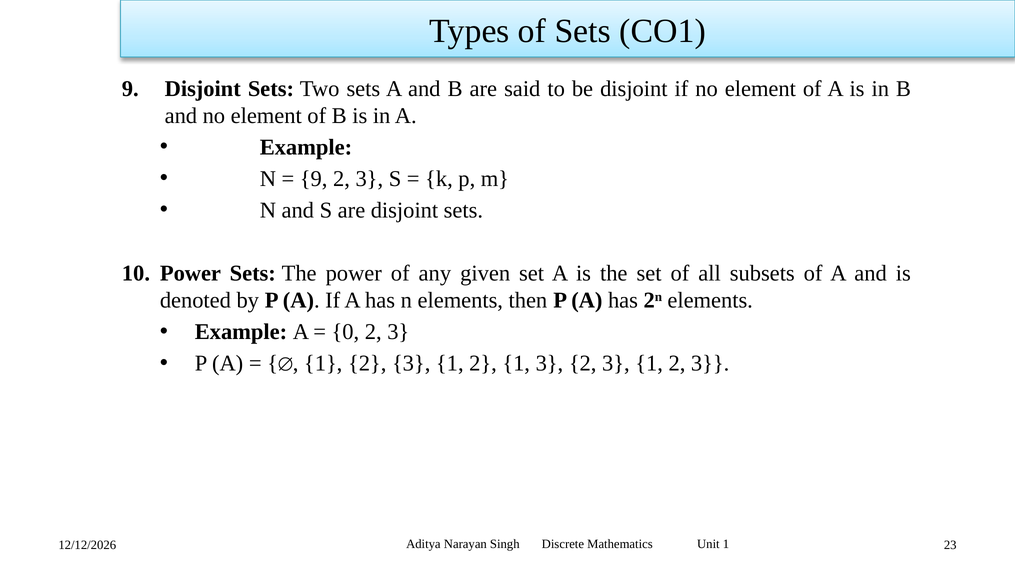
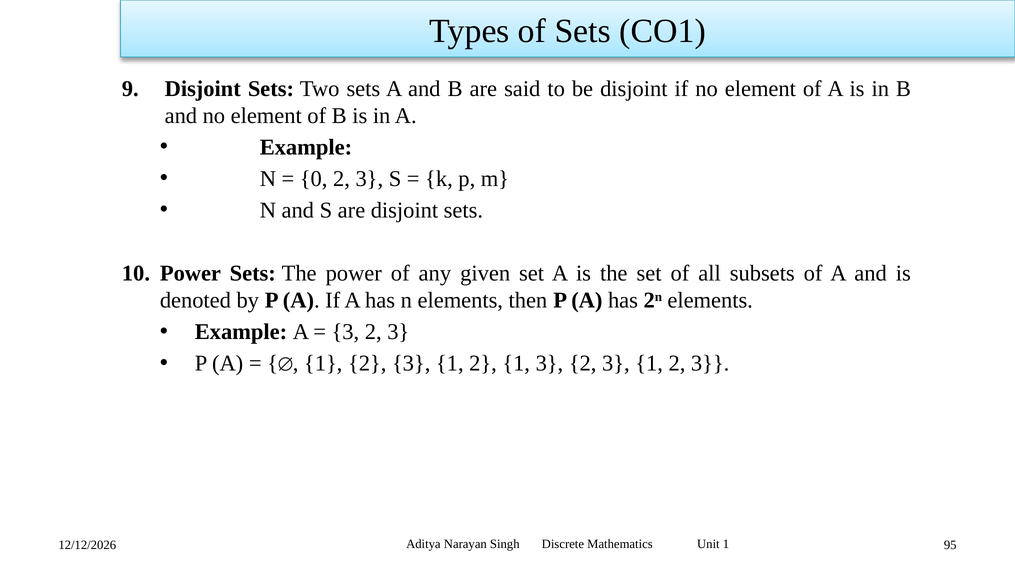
9: 9 -> 0 (314, 179)
0: 0 -> 3 (345, 332)
23: 23 -> 95 (950, 545)
